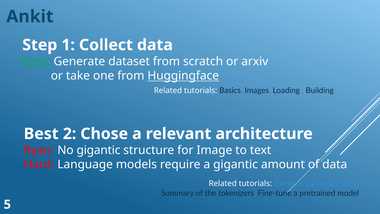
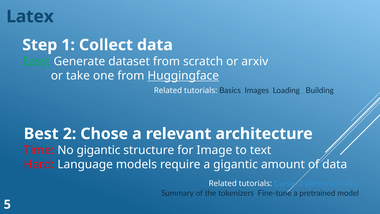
Ankit: Ankit -> Latex (30, 17)
Ryan: Ryan -> Time (39, 150)
